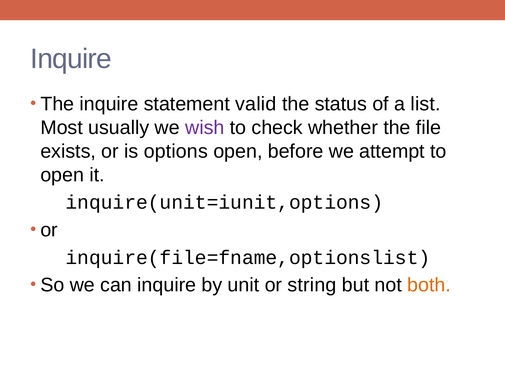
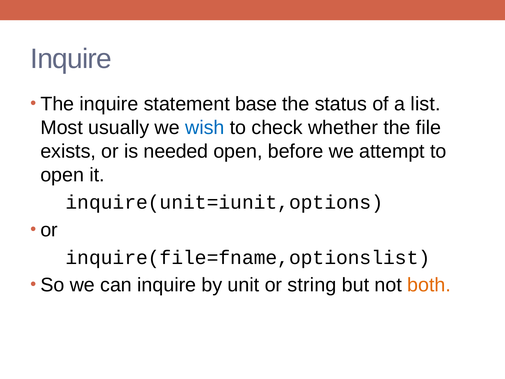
valid: valid -> base (256, 104)
wish colour: purple -> blue (205, 128)
options: options -> needed (176, 151)
